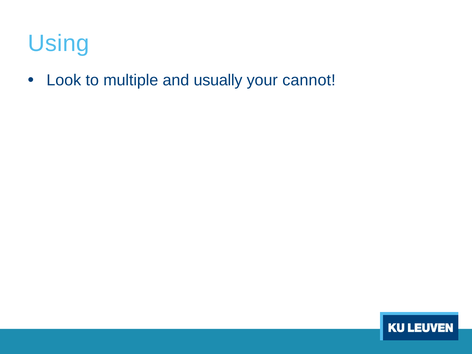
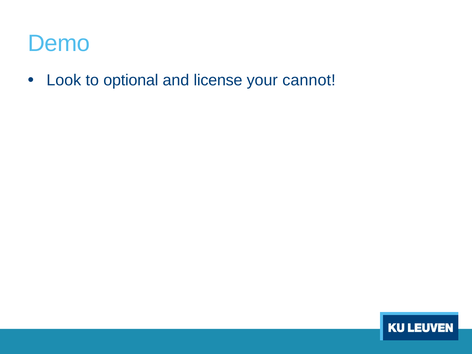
Using: Using -> Demo (59, 43)
multiple: multiple -> optional (131, 80)
usually: usually -> license (218, 80)
